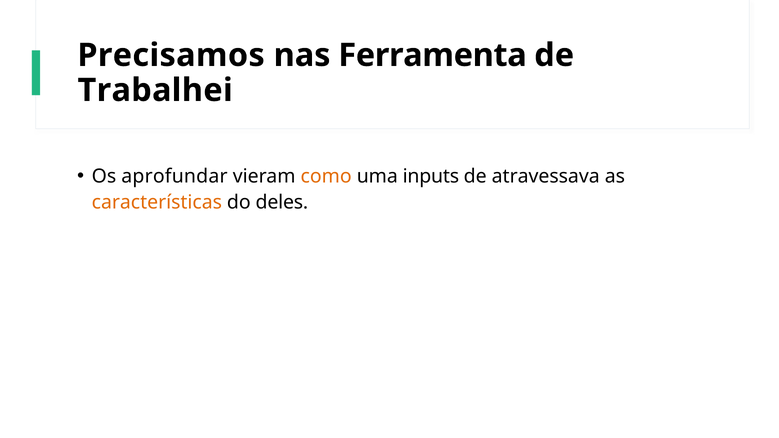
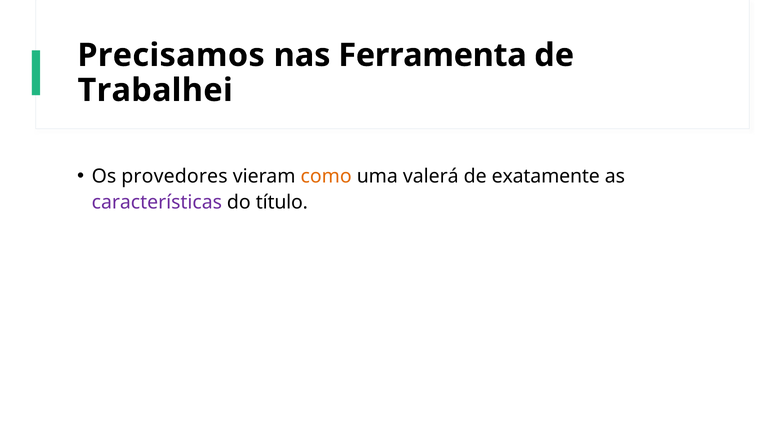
aprofundar: aprofundar -> provedores (174, 177)
inputs: inputs -> valerá (431, 177)
atravessava: atravessava -> exatamente (546, 177)
características colour: orange -> purple (157, 202)
deles: deles -> título (282, 202)
